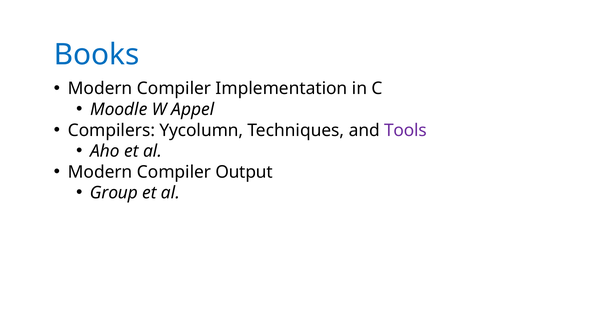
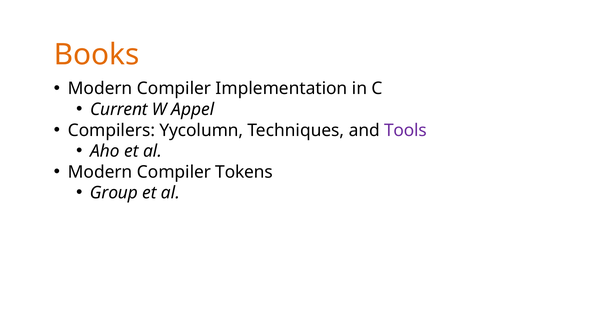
Books colour: blue -> orange (97, 55)
Moodle: Moodle -> Current (119, 109)
Output: Output -> Tokens (244, 172)
